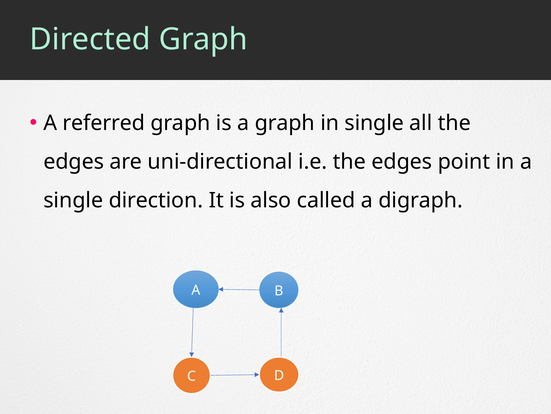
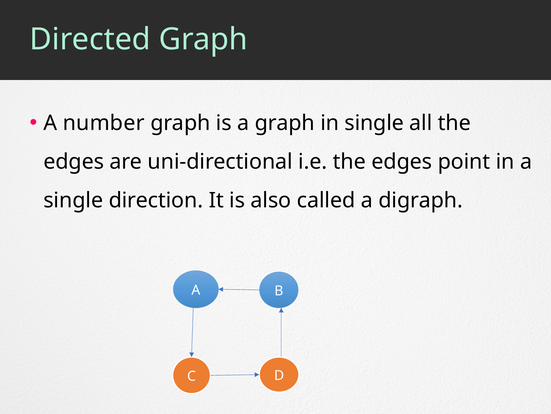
referred: referred -> number (104, 123)
